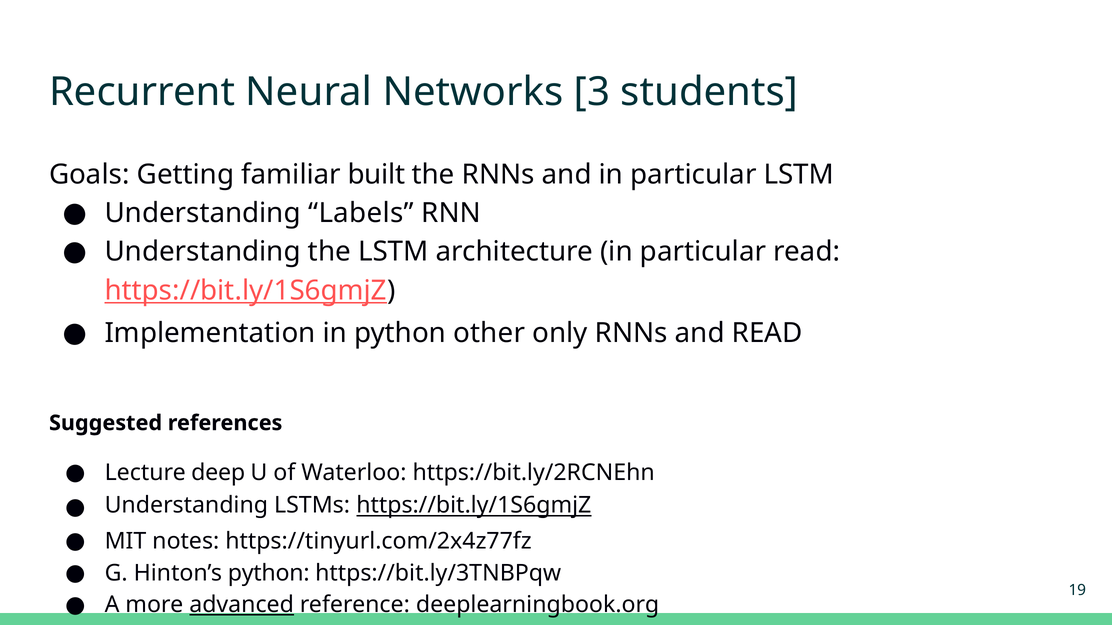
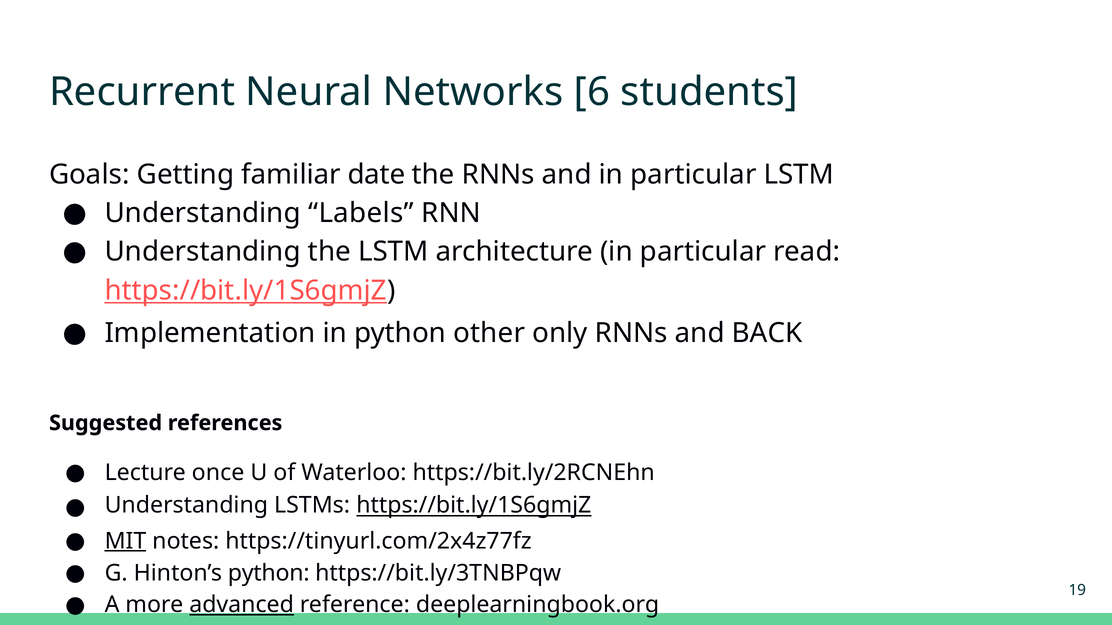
3: 3 -> 6 (592, 92)
built: built -> date (376, 175)
and READ: READ -> BACK (767, 333)
deep: deep -> once (218, 473)
MIT underline: none -> present (125, 541)
